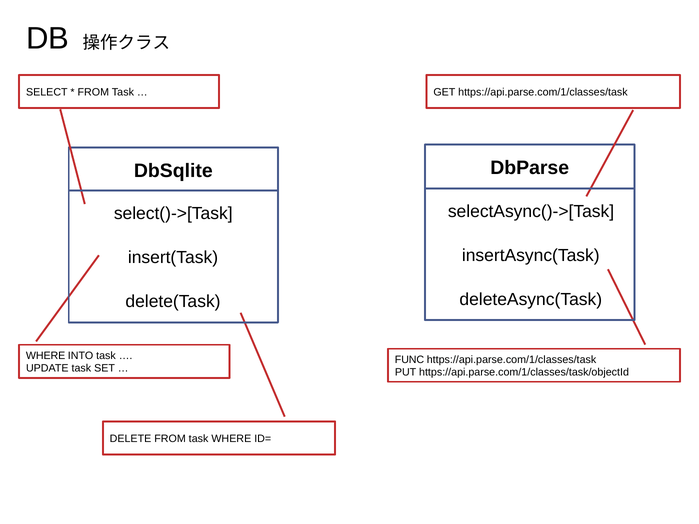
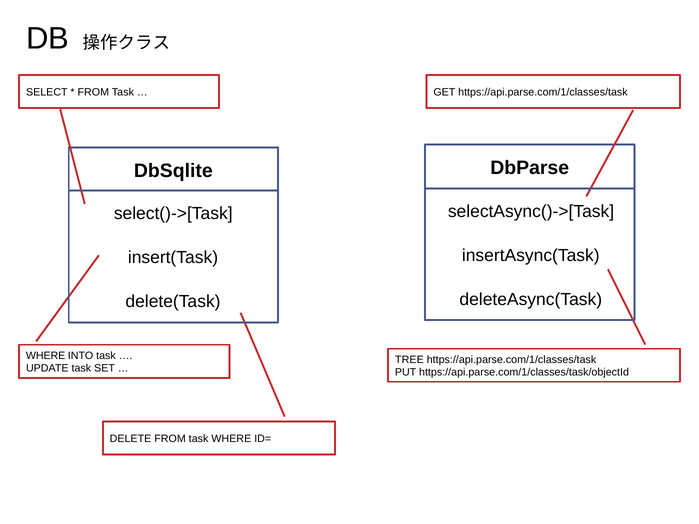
FUNC: FUNC -> TREE (409, 360)
